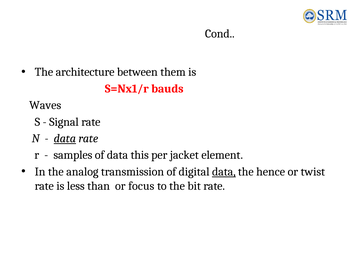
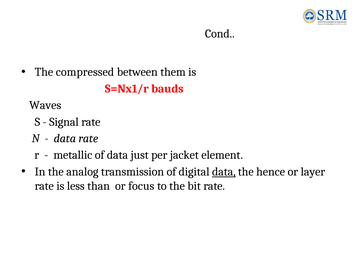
architecture: architecture -> compressed (85, 72)
data underline: present -> none (65, 138)
samples: samples -> metallic (73, 155)
this: this -> just (140, 155)
twist: twist -> layer (313, 172)
